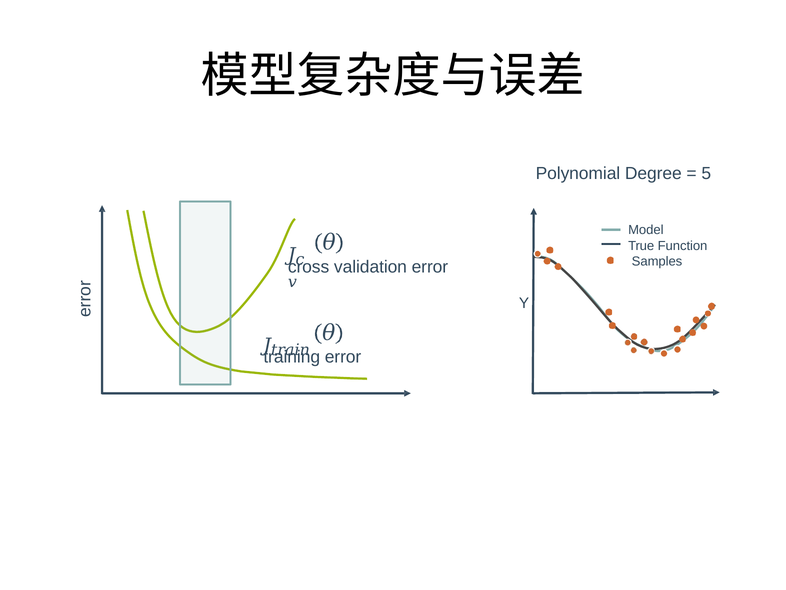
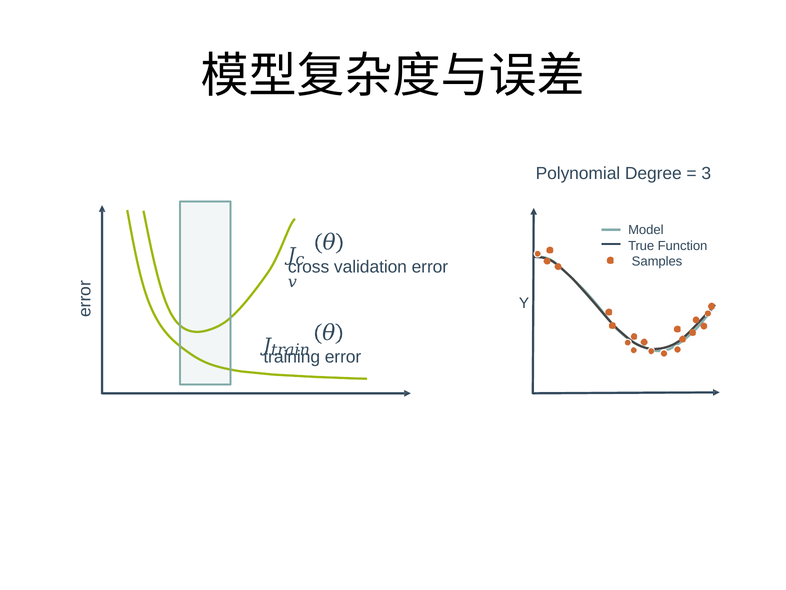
5: 5 -> 3 (706, 173)
